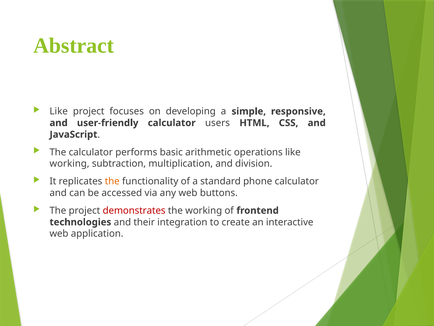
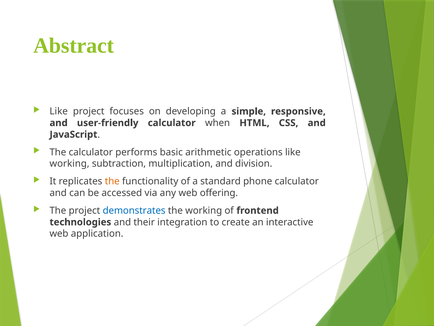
users: users -> when (218, 123)
buttons: buttons -> offering (219, 193)
demonstrates colour: red -> blue (134, 210)
